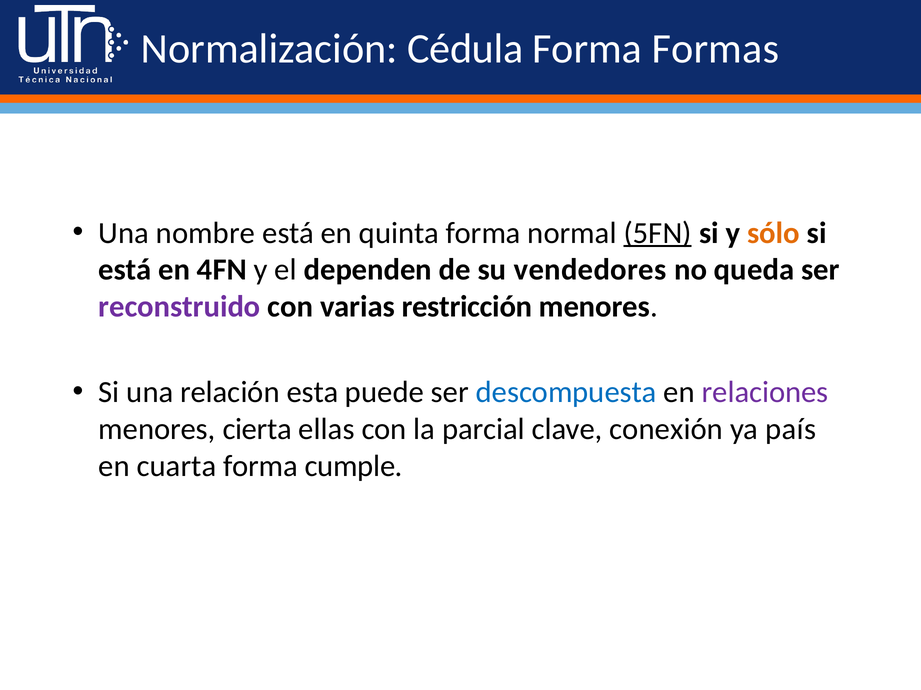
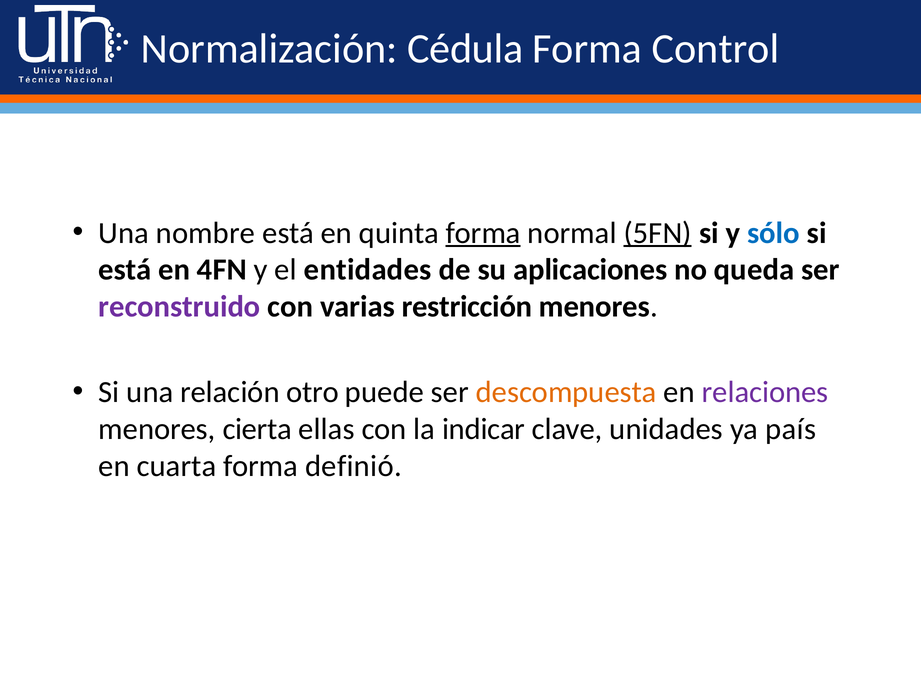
Formas: Formas -> Control (715, 49)
forma underline: none -> present (483, 233)
sólo colour: orange -> blue (774, 233)
dependen: dependen -> entidades (368, 270)
vendedores: vendedores -> aplicaciones (590, 270)
esta: esta -> otro (313, 393)
descompuesta colour: blue -> orange (566, 393)
parcial: parcial -> indicar (484, 430)
conexión: conexión -> unidades (666, 430)
cumple: cumple -> definió (353, 466)
